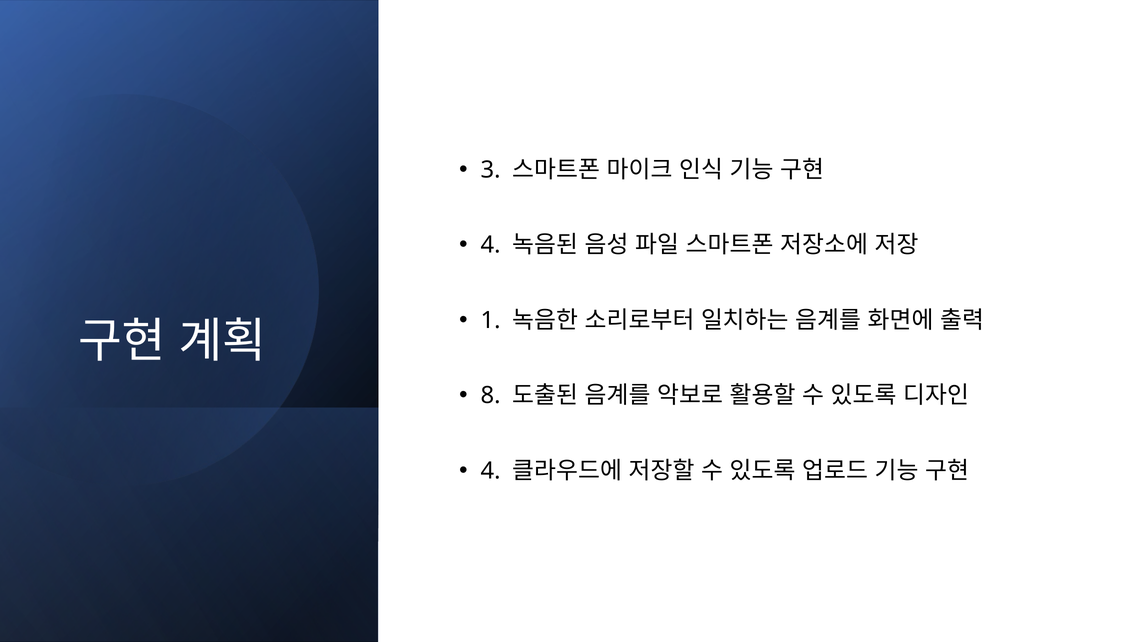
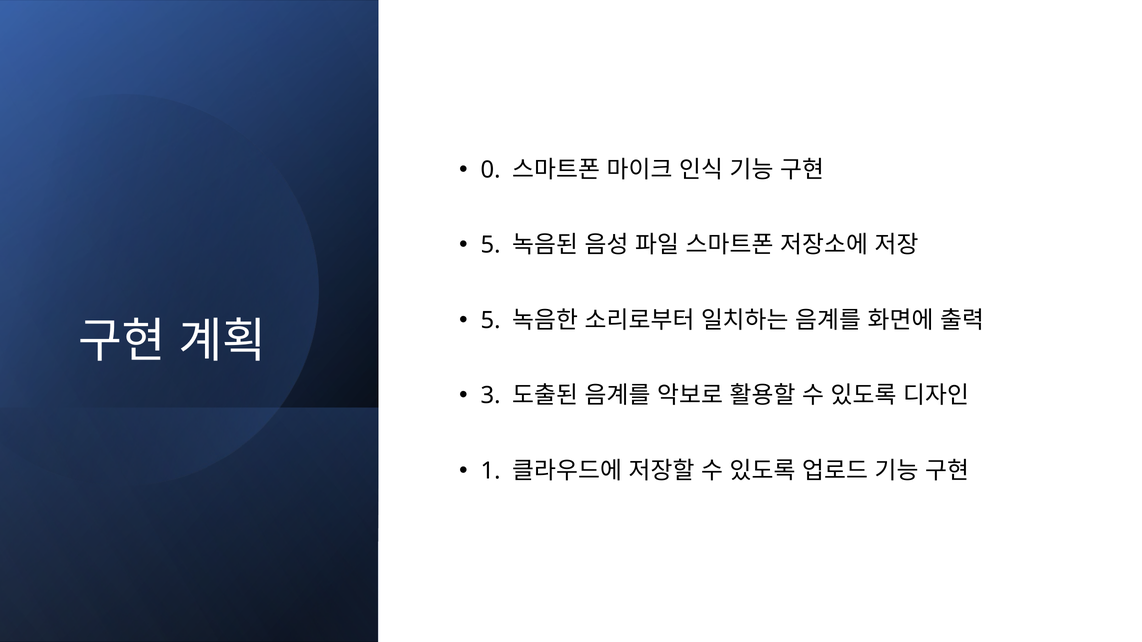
3: 3 -> 0 (491, 170)
4: 4 -> 5 (491, 245)
1: 1 -> 5 (491, 320)
8: 8 -> 3 (491, 396)
4: 4 -> 1 (491, 471)
